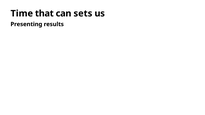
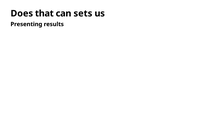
Time: Time -> Does (22, 13)
